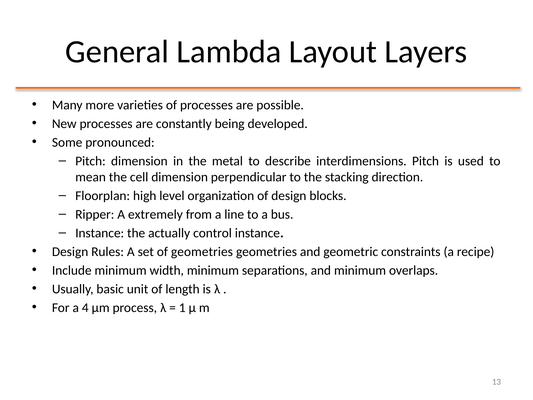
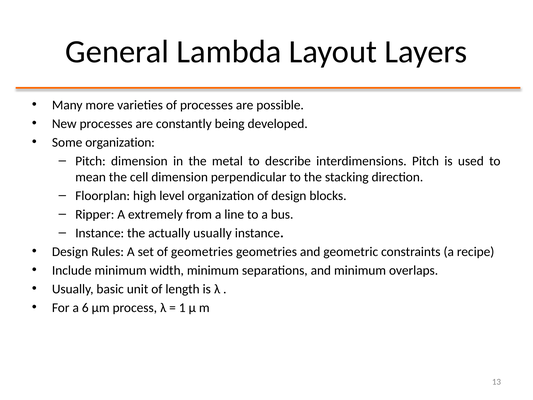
Some pronounced: pronounced -> organization (120, 142)
actually control: control -> usually (212, 233)
4: 4 -> 6 (85, 307)
